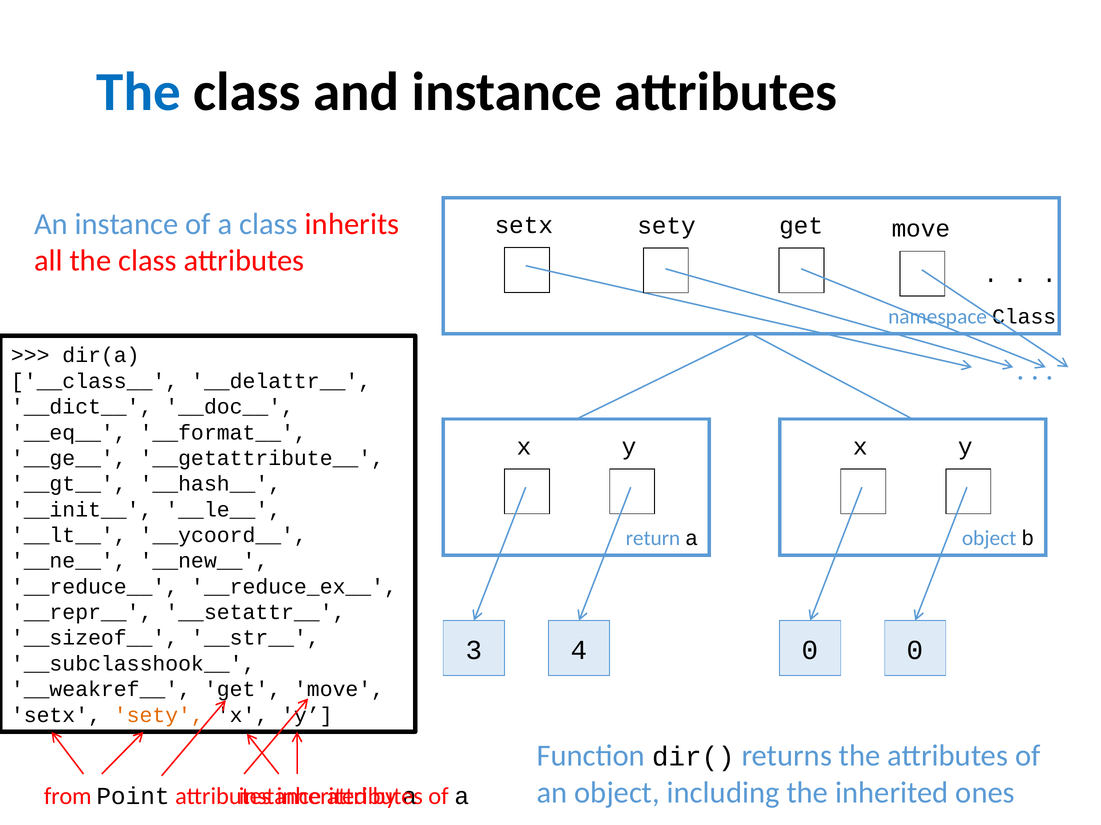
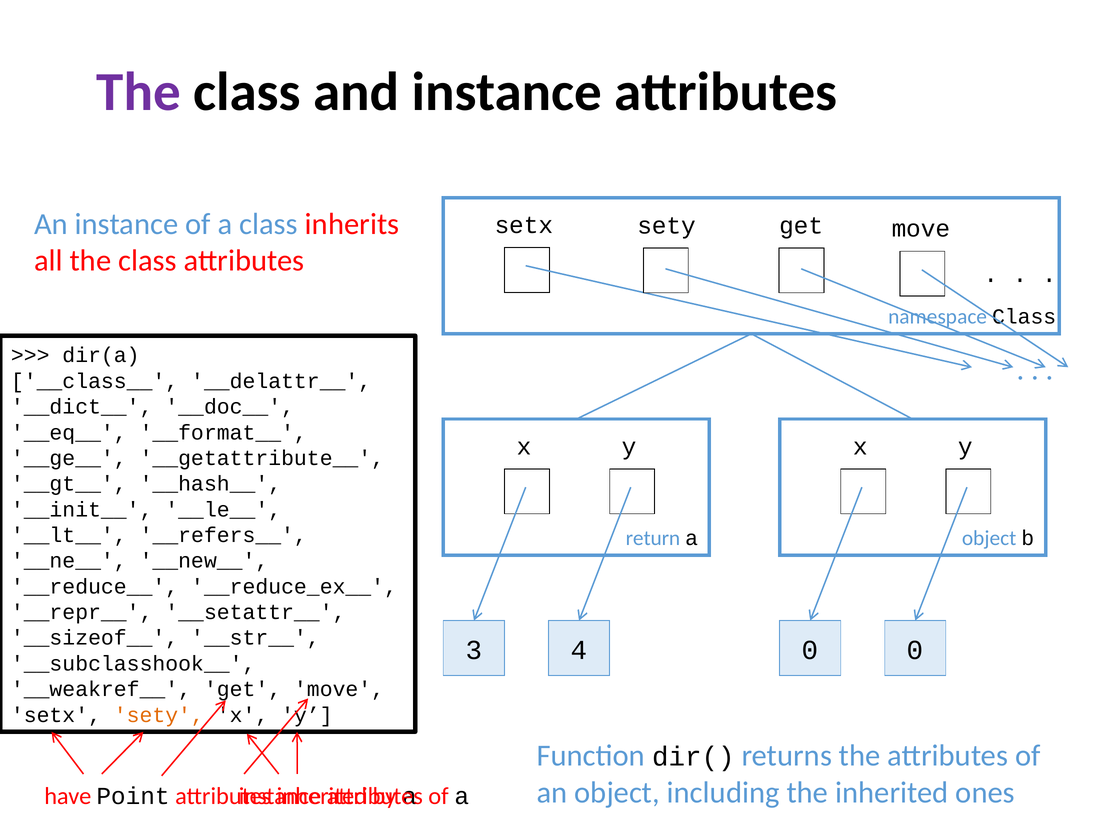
The colour: blue -> purple (139, 92)
__ycoord__: __ycoord__ -> __refers__ (223, 536)
from: from -> have (68, 797)
